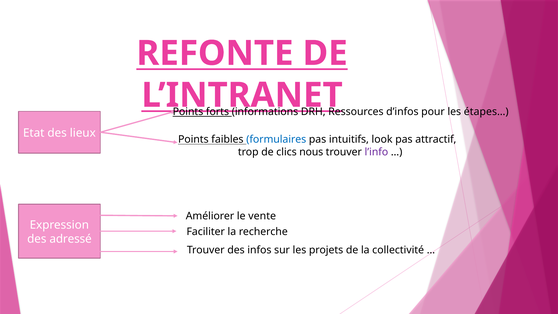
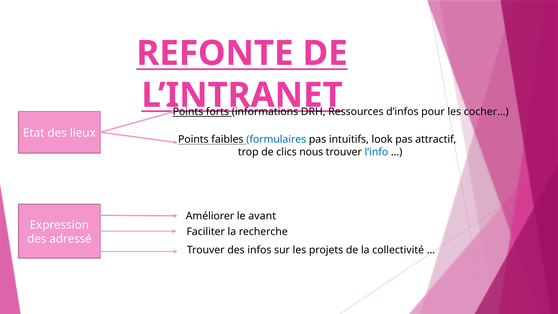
étapes…: étapes… -> cocher… (486, 112)
l’info colour: purple -> blue (376, 152)
vente: vente -> avant (262, 216)
